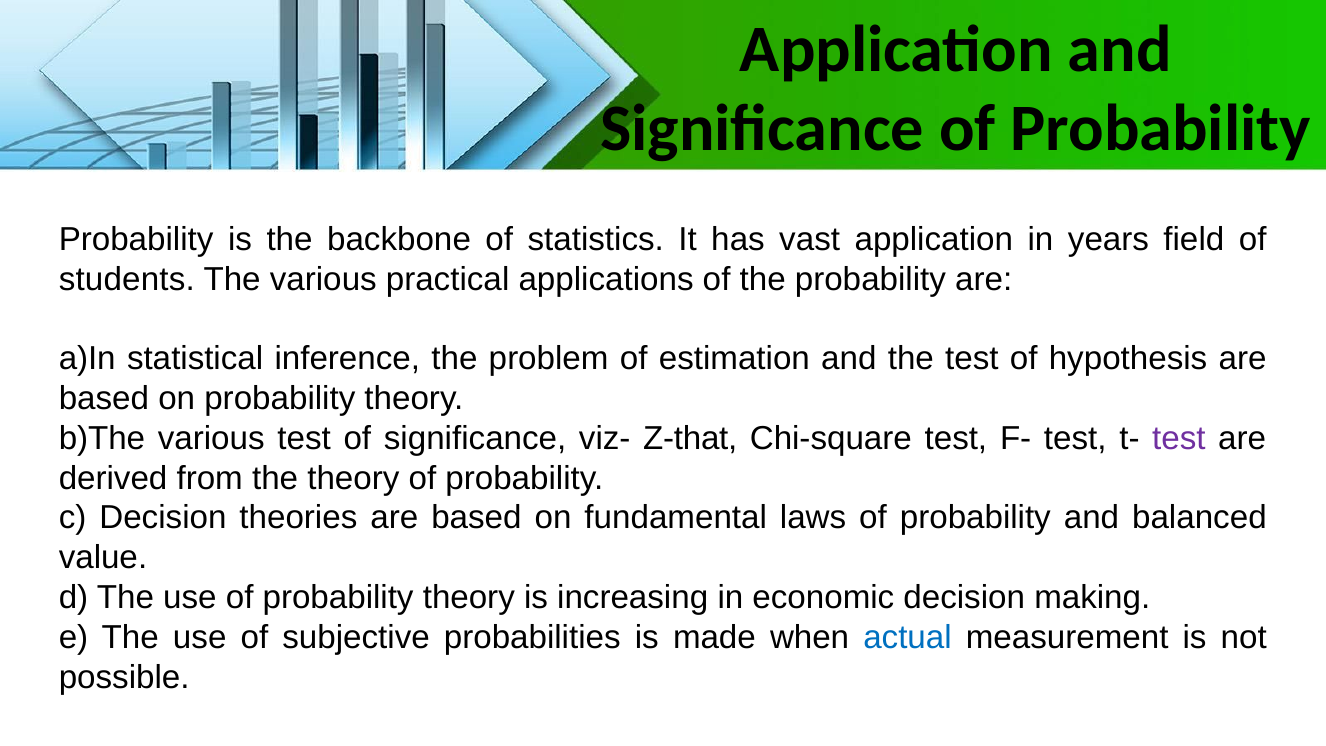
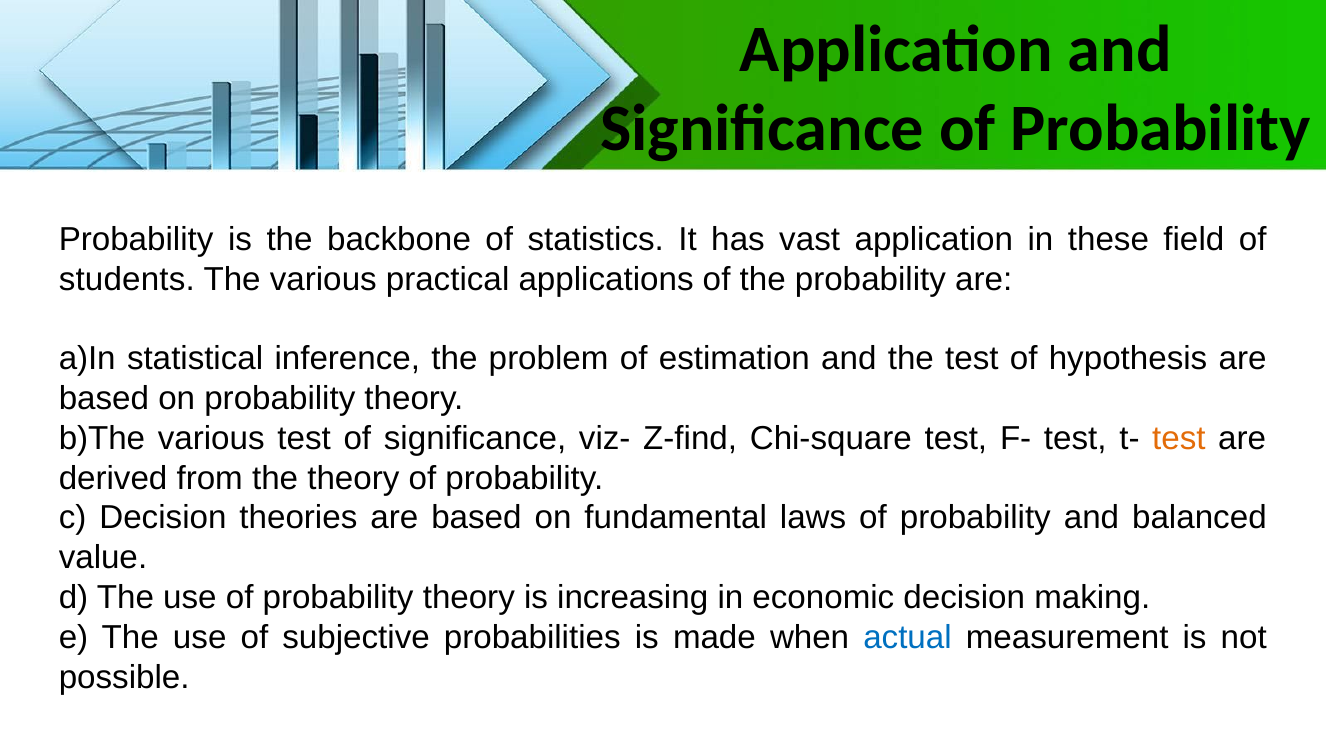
years: years -> these (1108, 239)
Z-that: Z-that -> Z-find (690, 438)
test colour: purple -> orange (1179, 438)
